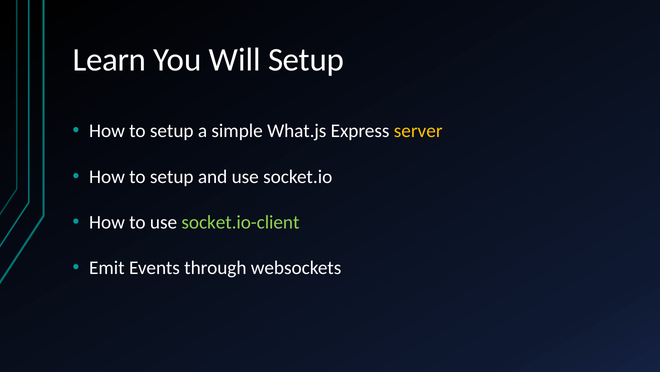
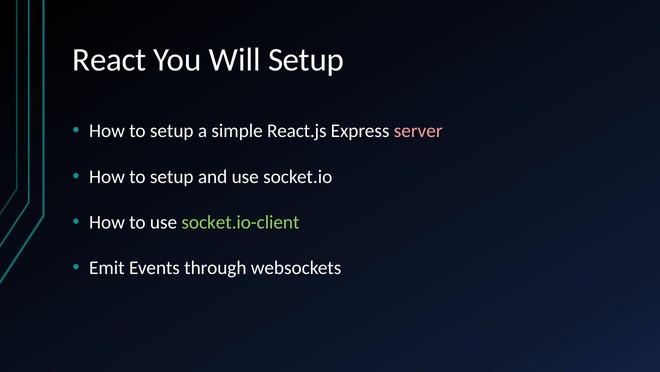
Learn: Learn -> React (109, 60)
What.js: What.js -> React.js (297, 131)
server colour: yellow -> pink (418, 131)
